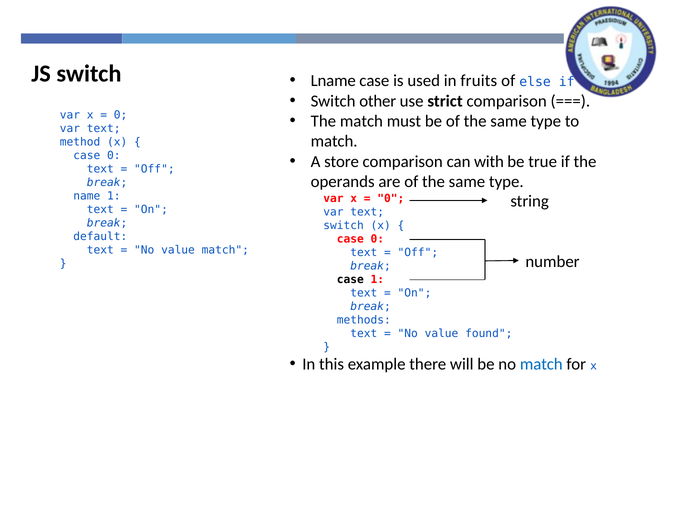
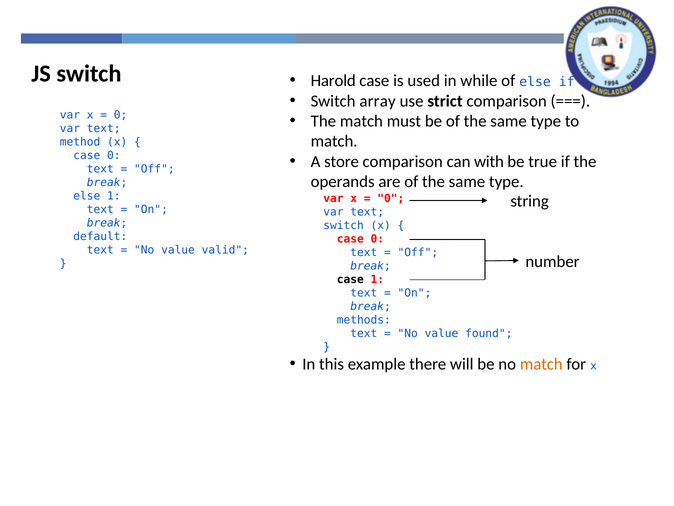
Lname: Lname -> Harold (333, 81)
fruits: fruits -> while (479, 81)
other: other -> array (378, 101)
name: name -> else (87, 196)
value match: match -> valid (225, 250)
match colour: blue -> orange (541, 364)
